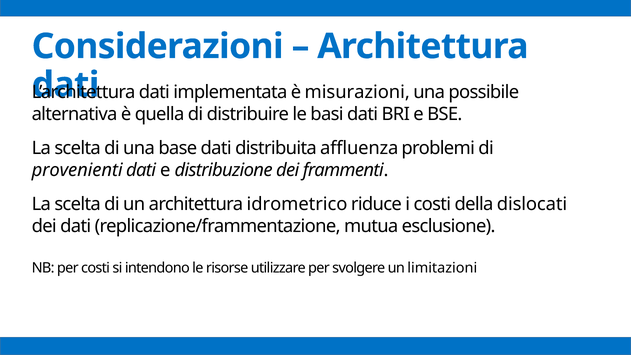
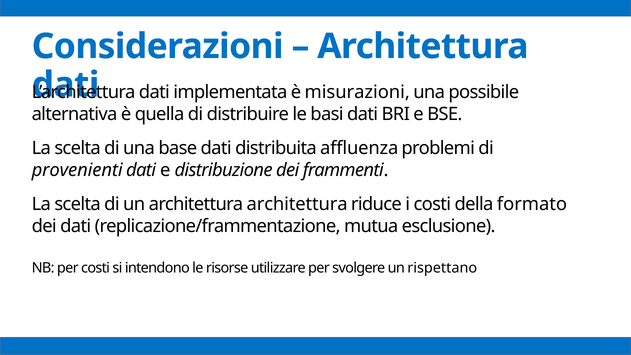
architettura idrometrico: idrometrico -> architettura (297, 204)
dislocati: dislocati -> formato (532, 204)
limitazioni: limitazioni -> rispettano (442, 268)
